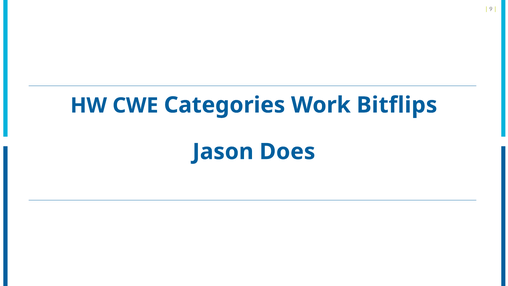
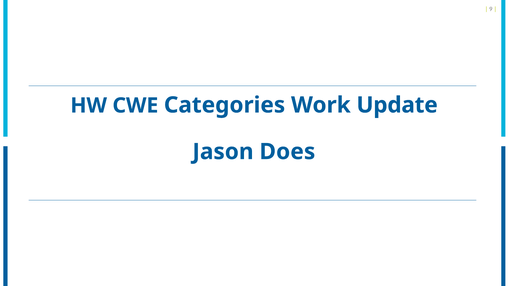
Bitflips: Bitflips -> Update (397, 105)
